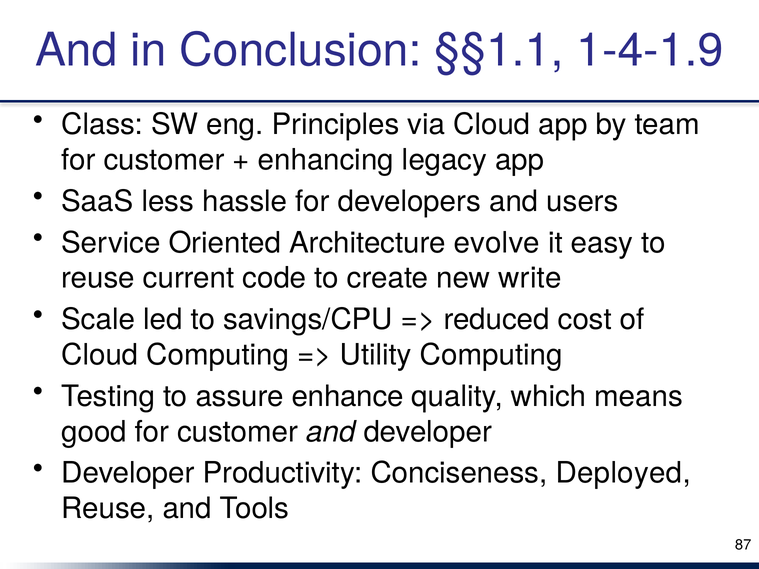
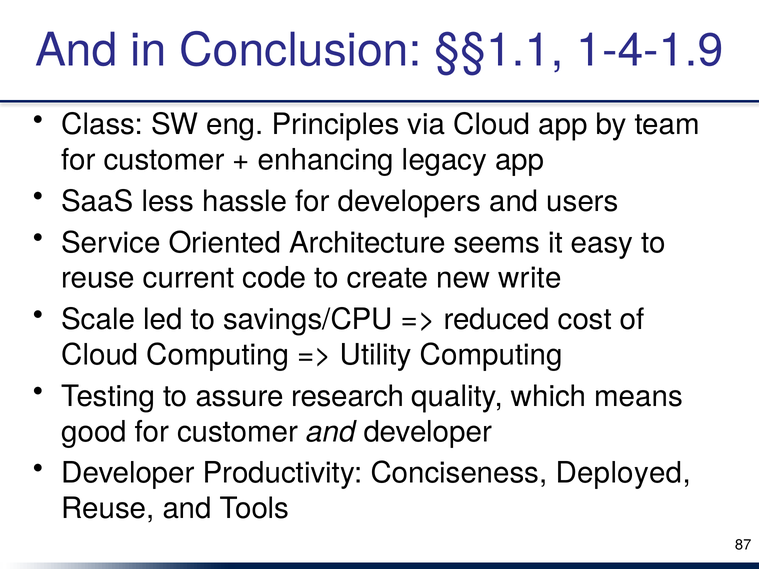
evolve: evolve -> seems (497, 243)
enhance: enhance -> research (348, 397)
